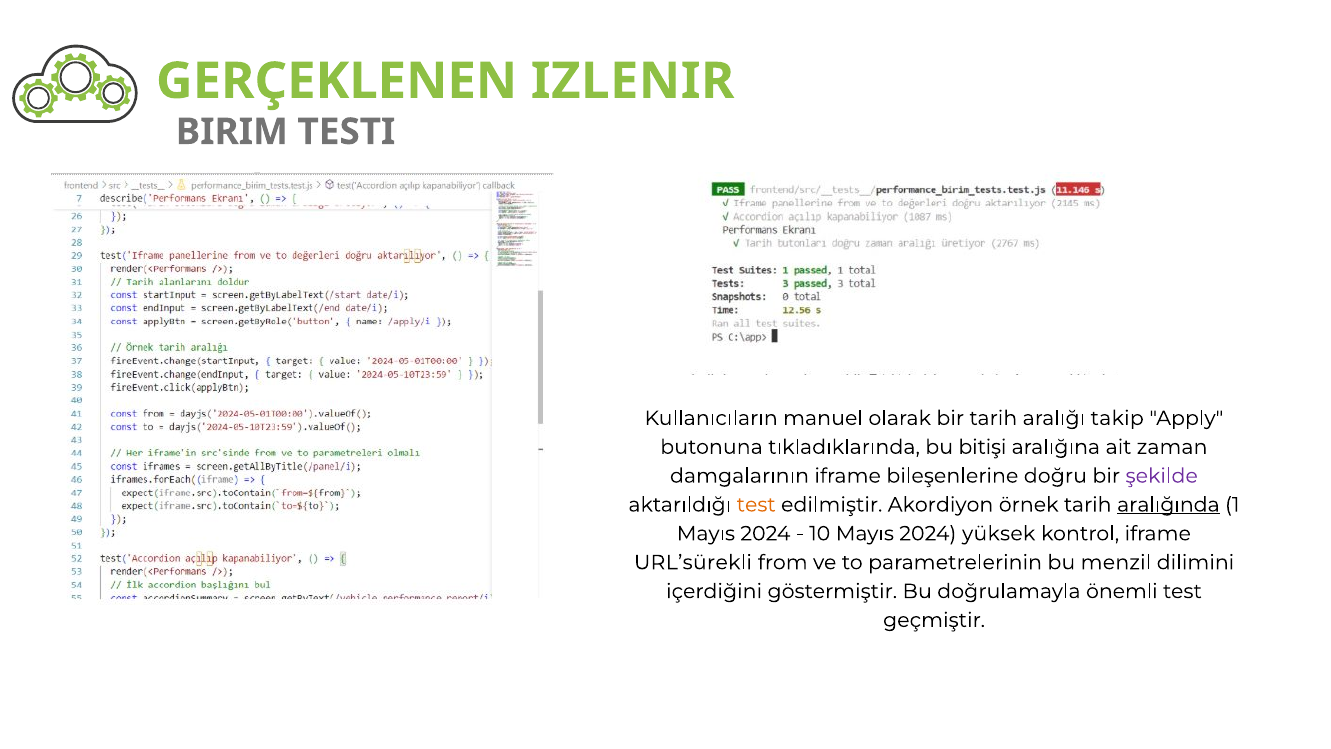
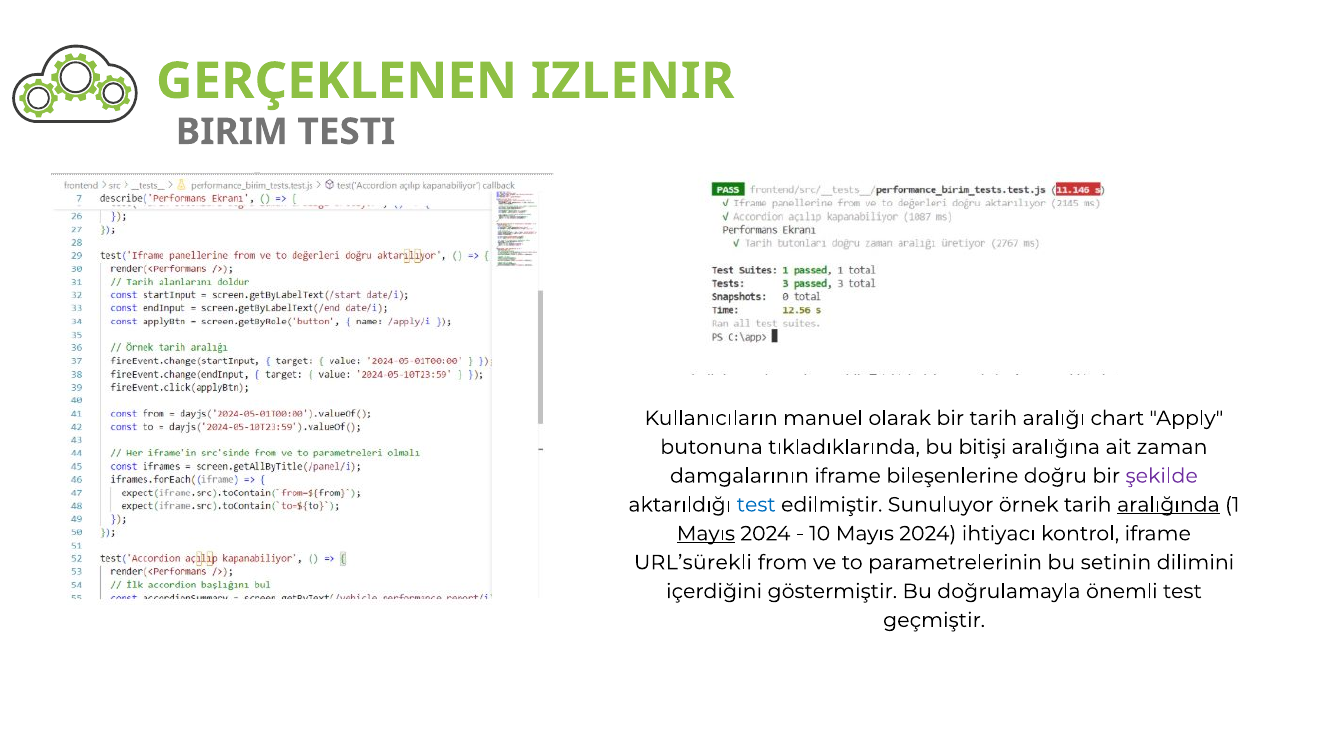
takip: takip -> chart (1117, 418)
test colour: orange -> blue (756, 505)
Akordiyon: Akordiyon -> Sunuluyor (941, 505)
Mayıs underline: none -> present (706, 533)
yüksek: yüksek -> ihtiyacı (999, 533)
menzil: menzil -> setinin (1116, 562)
